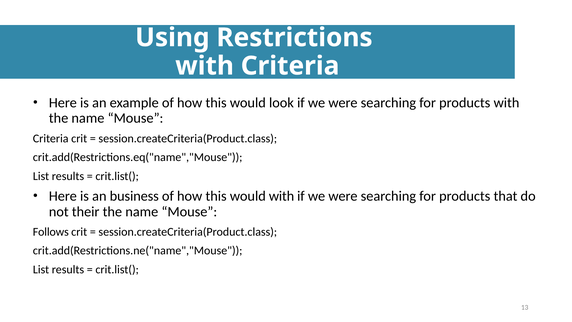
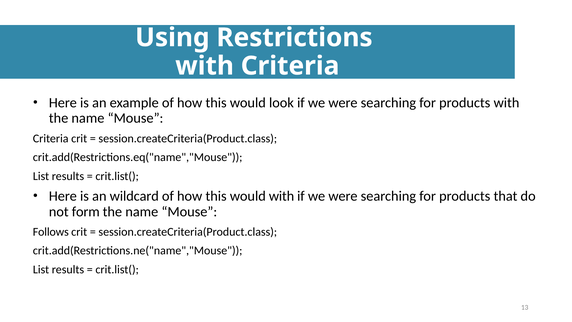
business: business -> wildcard (134, 196)
their: their -> form (86, 211)
